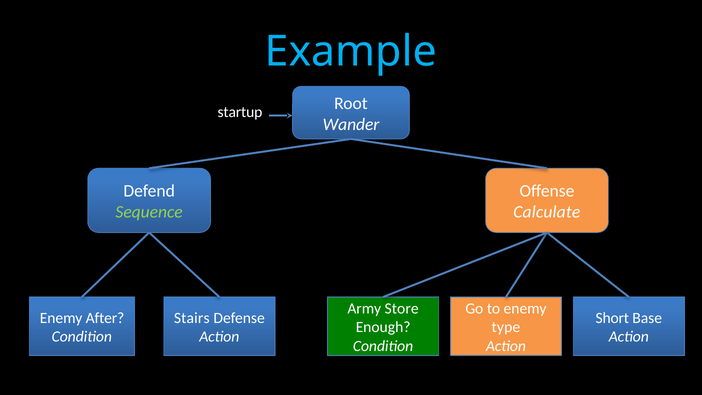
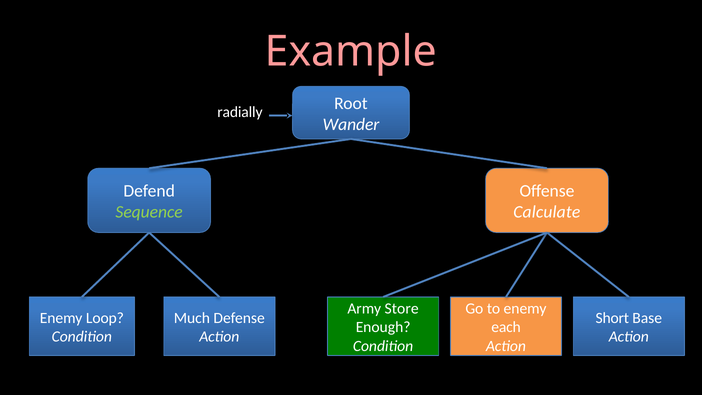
Example colour: light blue -> pink (351, 52)
startup: startup -> radially (240, 112)
After: After -> Loop (105, 318)
Stairs: Stairs -> Much (192, 318)
type: type -> each (506, 327)
